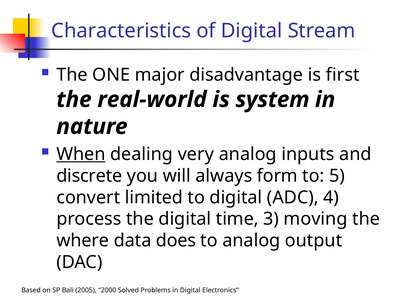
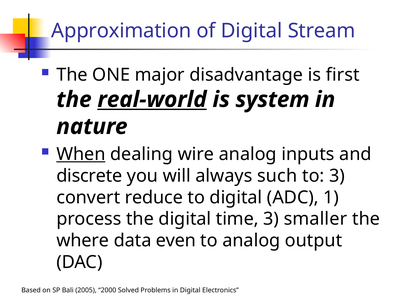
Characteristics: Characteristics -> Approximation (121, 31)
real-world underline: none -> present (152, 99)
very: very -> wire (196, 154)
form: form -> such (277, 176)
to 5: 5 -> 3 (337, 176)
limited: limited -> reduce (154, 197)
4: 4 -> 1 (331, 197)
moving: moving -> smaller (315, 219)
does: does -> even (176, 240)
